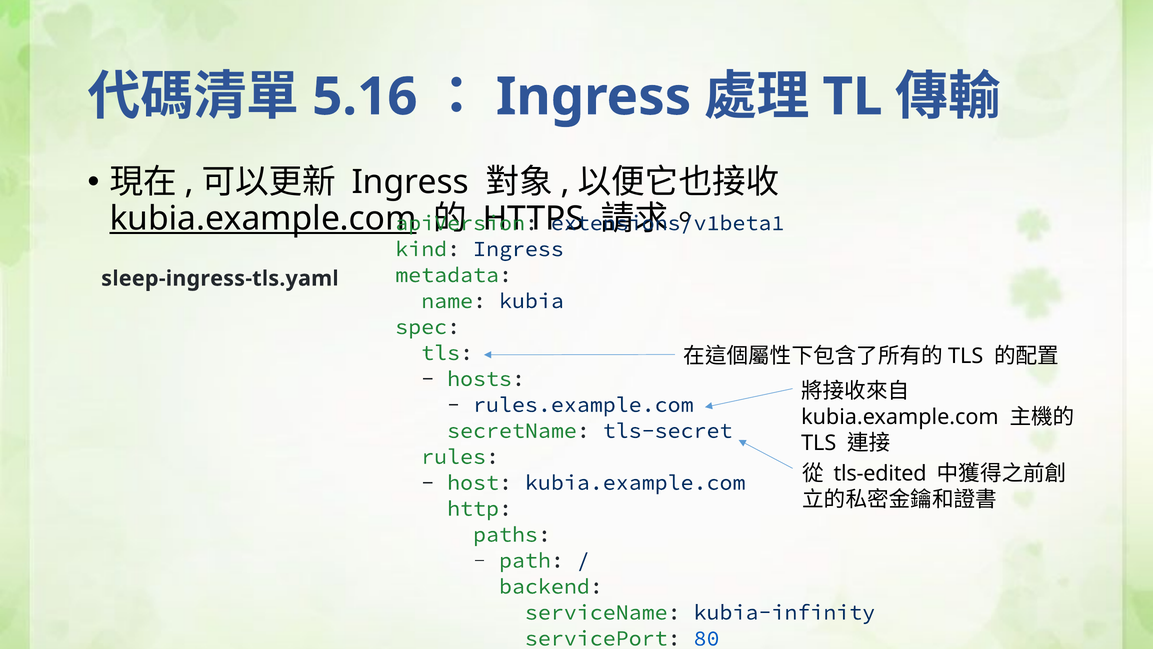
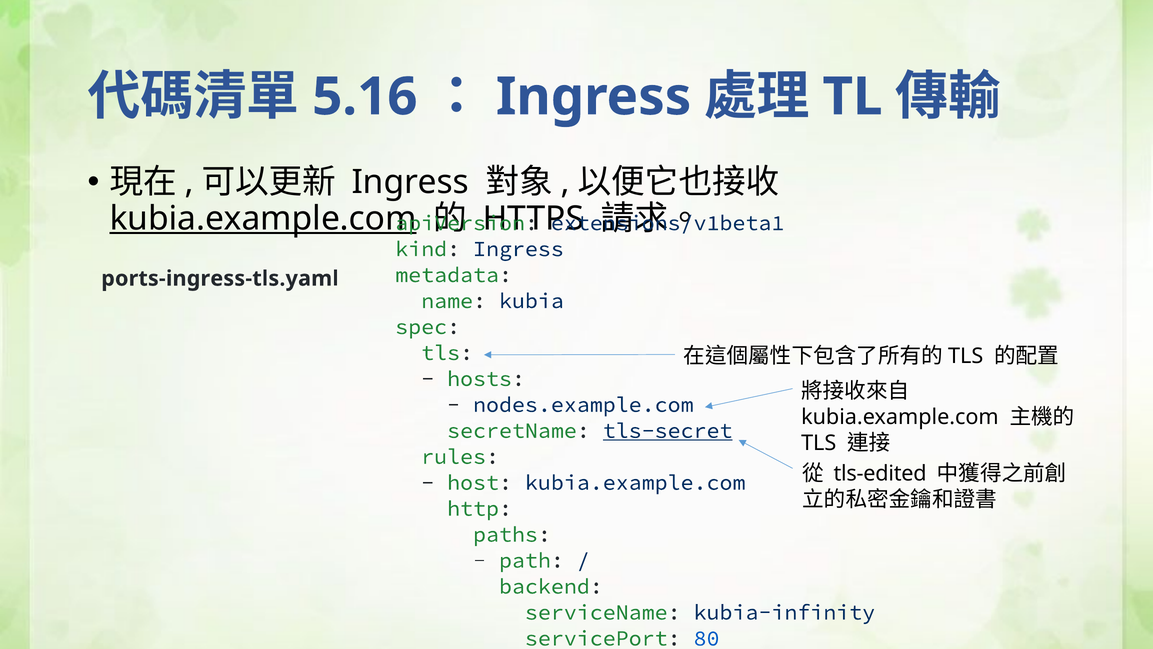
sleep-ingress-tls.yaml: sleep-ingress-tls.yaml -> ports-ingress-tls.yaml (220, 278)
rules.example.com: rules.example.com -> nodes.example.com (583, 404)
tls-secret underline: none -> present (668, 430)
